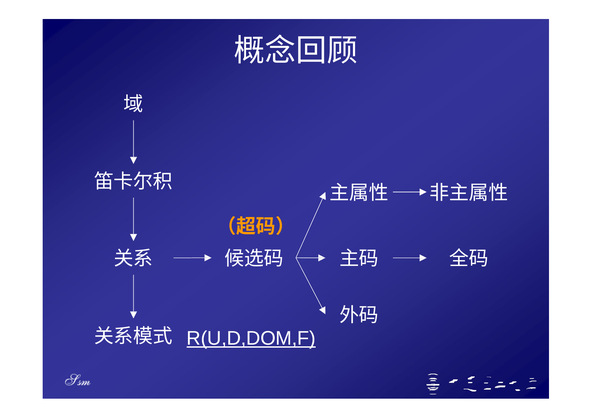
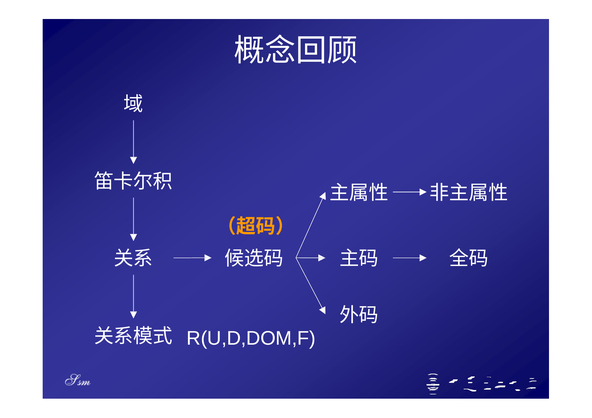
R(U,D,DOM,F underline: present -> none (251, 339)
